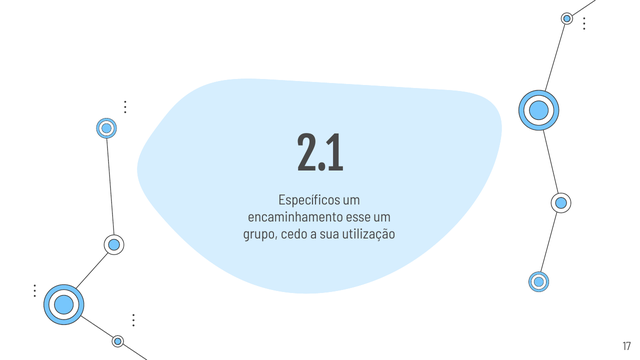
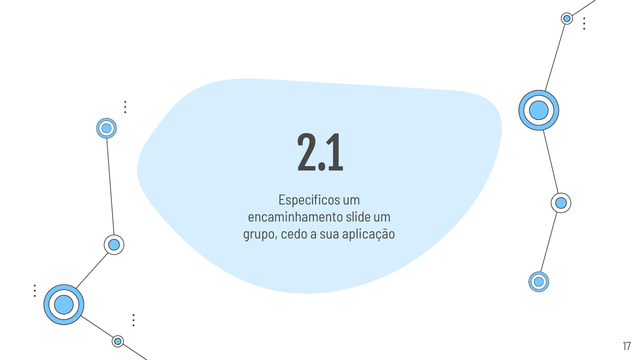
esse: esse -> slide (358, 217)
utilização: utilização -> aplicação (369, 234)
